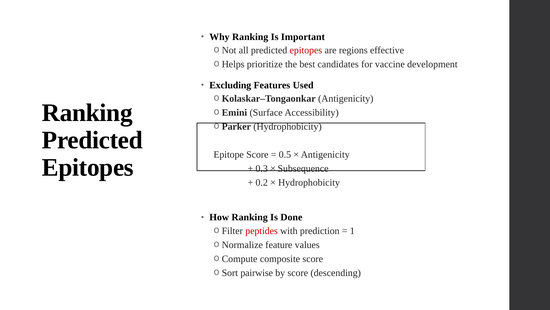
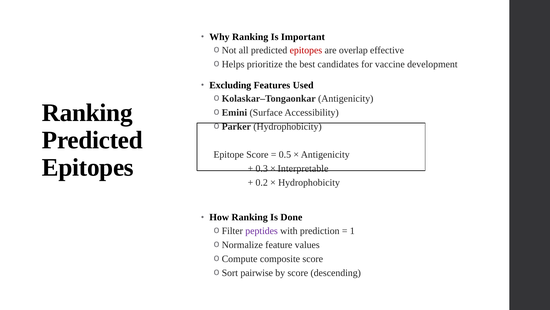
regions: regions -> overlap (353, 50)
Subsequence: Subsequence -> Interpretable (303, 168)
peptides colour: red -> purple (262, 230)
